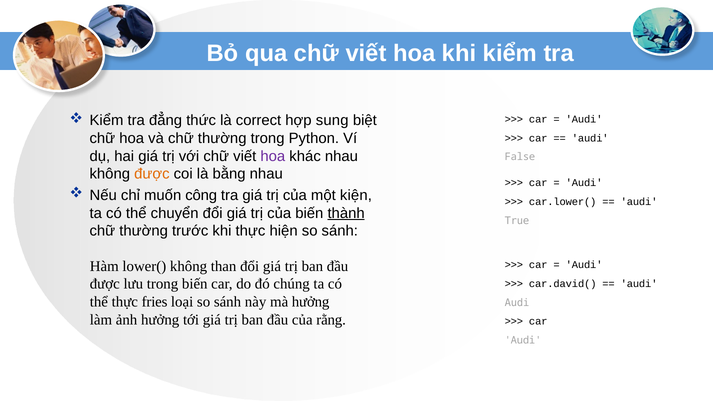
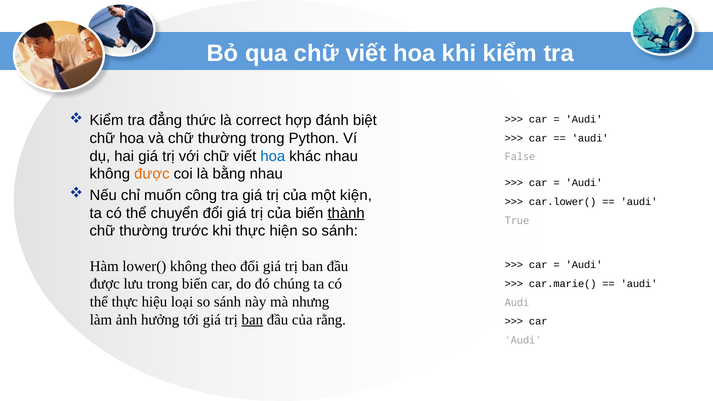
sung: sung -> đánh (332, 121)
hoa colour: purple -> blue (273, 156)
than: than -> theo (224, 266)
car.david(: car.david( -> car.marie( (563, 284)
fries: fries -> hiệu (154, 302)
mà hưởng: hưởng -> nhưng (311, 302)
ban underline: none -> present (252, 320)
